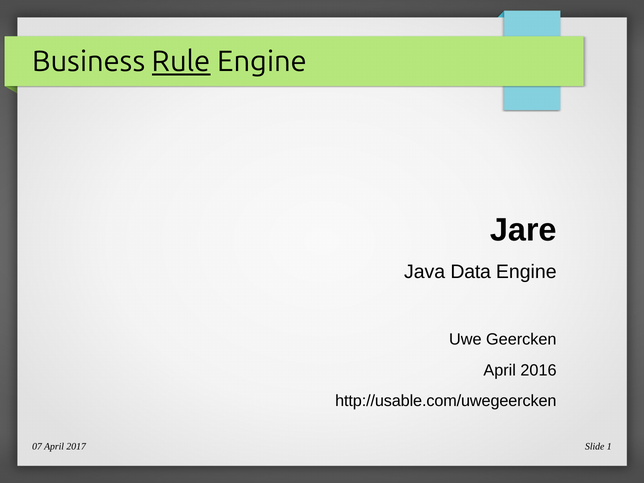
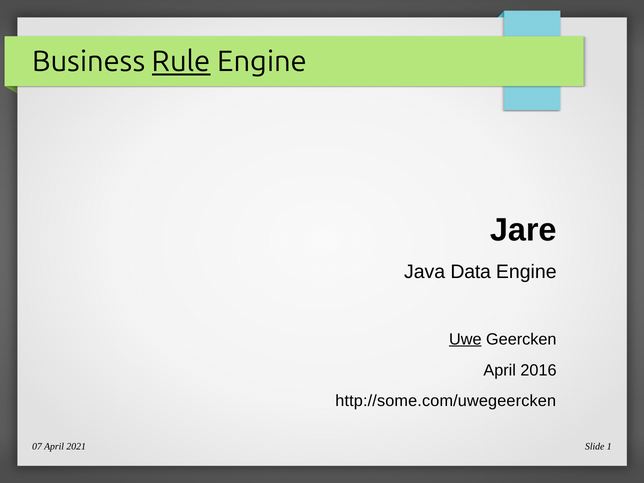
Uwe underline: none -> present (465, 339)
http://usable.com/uwegeercken: http://usable.com/uwegeercken -> http://some.com/uwegeercken (446, 401)
2017: 2017 -> 2021 (76, 446)
